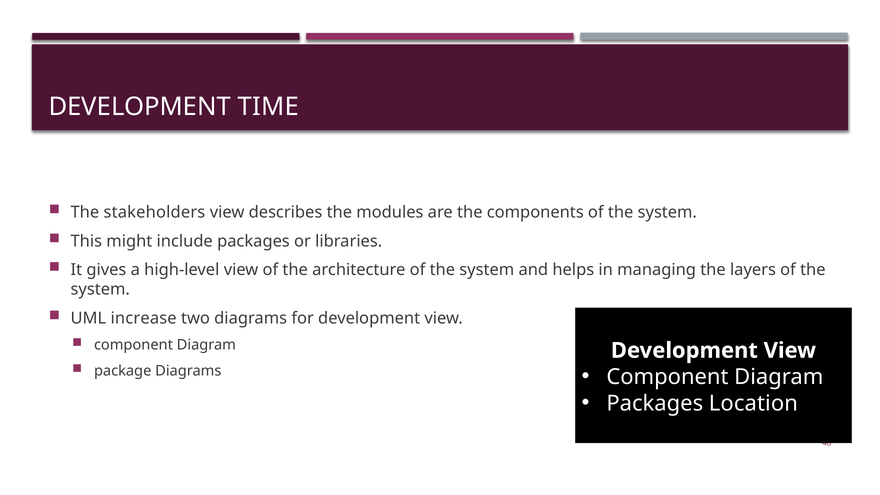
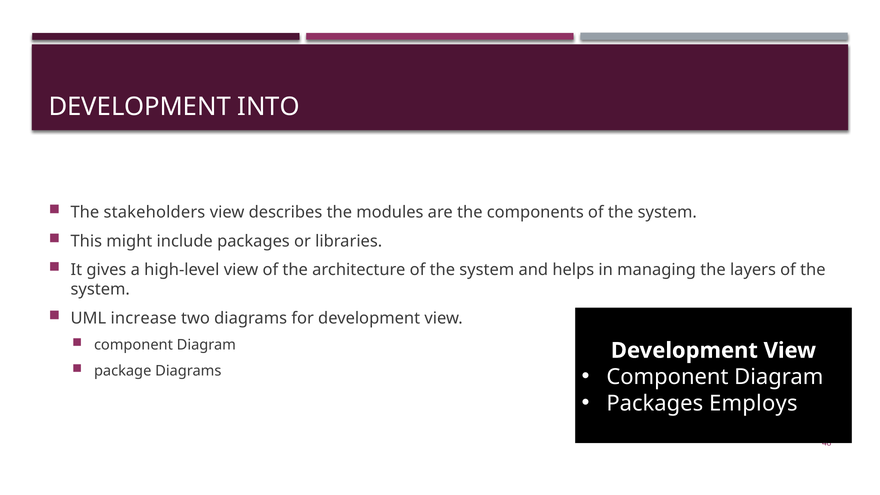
TIME: TIME -> INTO (269, 107)
Location: Location -> Employs (753, 403)
